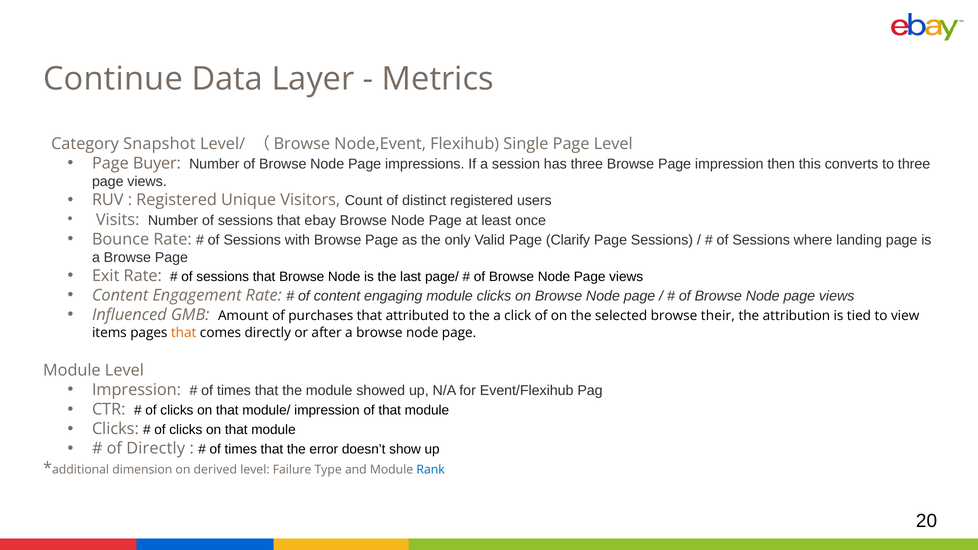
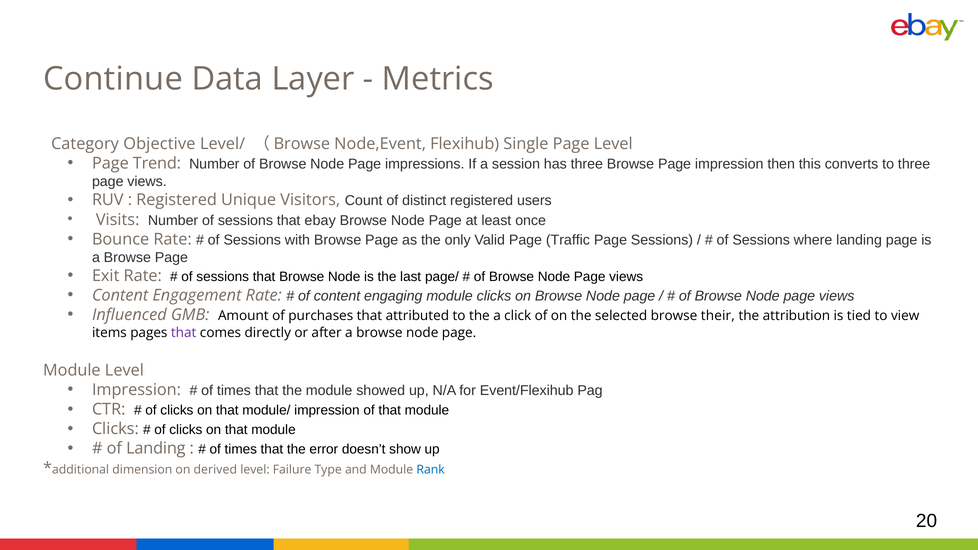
Snapshot: Snapshot -> Objective (159, 144)
Buyer: Buyer -> Trend (157, 164)
Clarify: Clarify -> Traffic (568, 240)
that colour: orange -> purple (184, 333)
of Directly: Directly -> Landing (156, 449)
